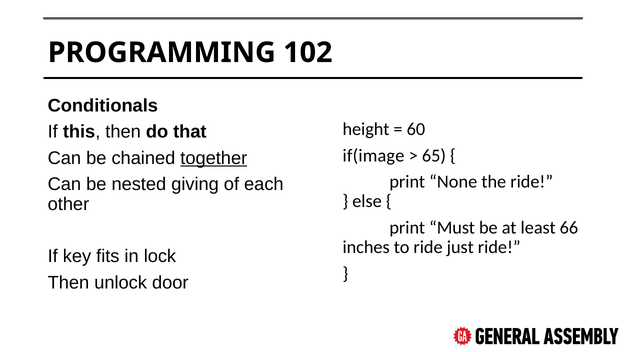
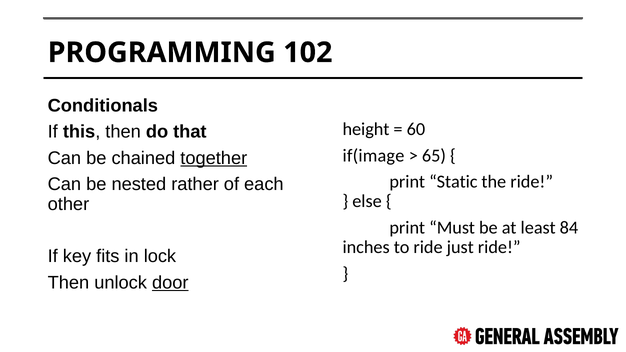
None: None -> Static (453, 182)
giving: giving -> rather (195, 184)
66: 66 -> 84 (569, 228)
door underline: none -> present (170, 283)
